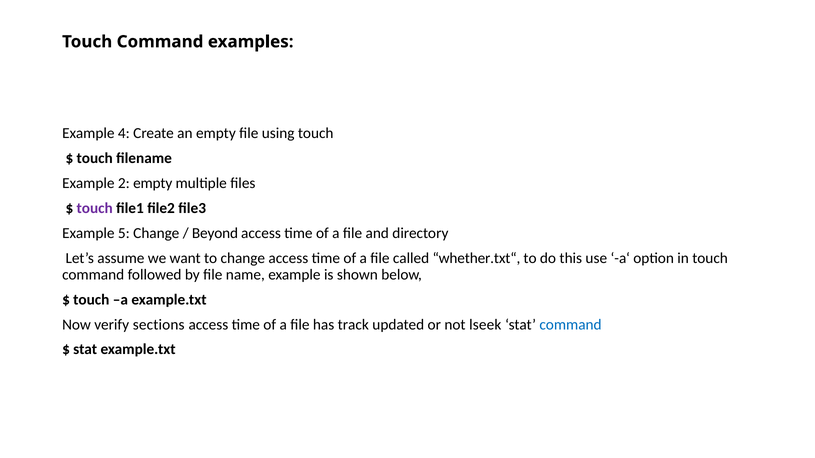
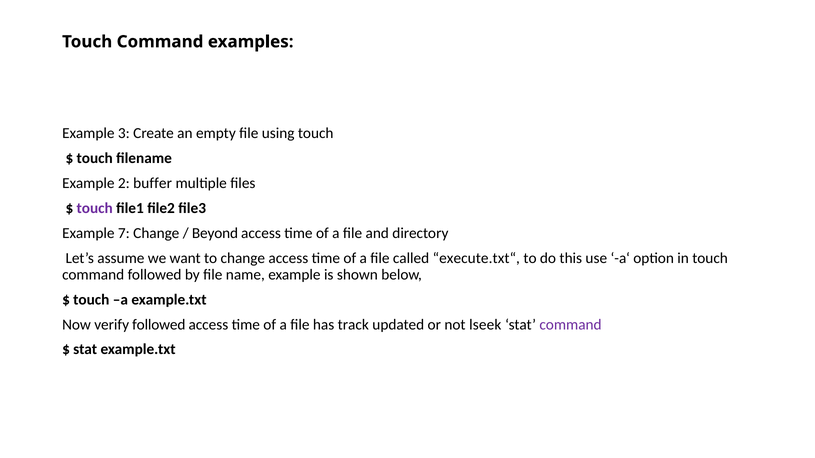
4: 4 -> 3 (124, 133)
2 empty: empty -> buffer (153, 183)
5: 5 -> 7 (124, 233)
whether.txt“: whether.txt“ -> execute.txt“ (476, 258)
verify sections: sections -> followed (159, 325)
command colour: blue -> purple (571, 325)
